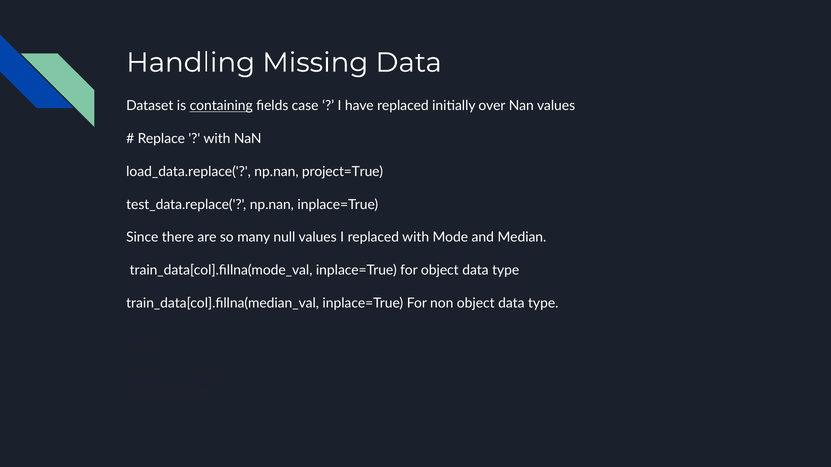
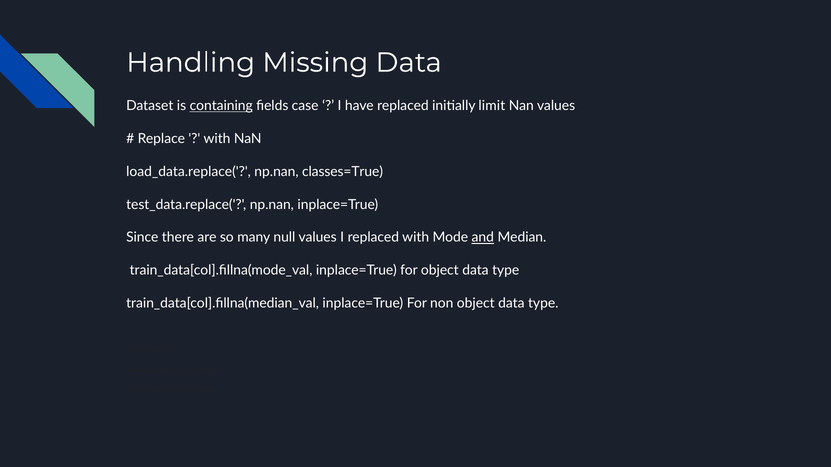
over: over -> limit (492, 106)
project=True: project=True -> classes=True (342, 172)
and underline: none -> present (483, 238)
